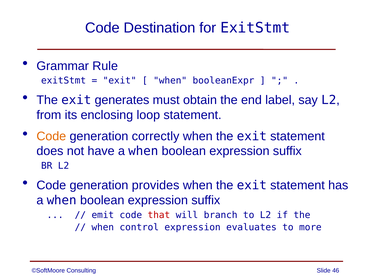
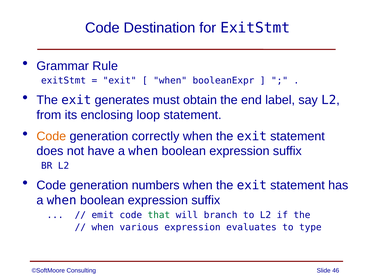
provides: provides -> numbers (156, 185)
that colour: red -> green (159, 215)
control: control -> various (139, 227)
more: more -> type (310, 227)
